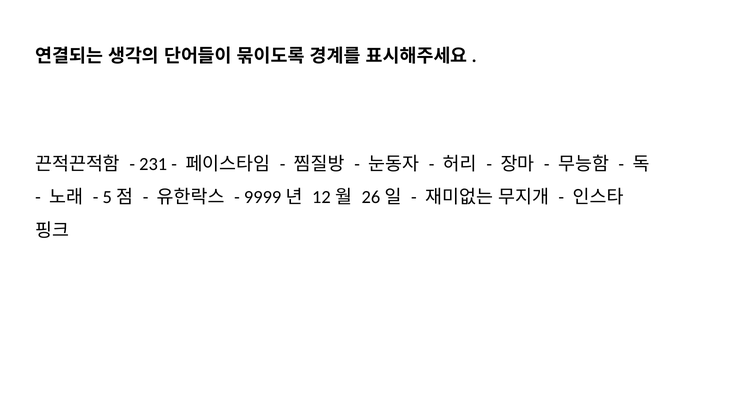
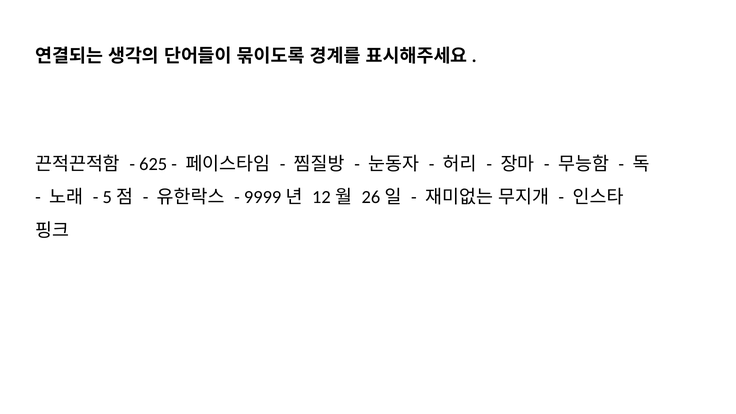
231: 231 -> 625 (153, 164)
